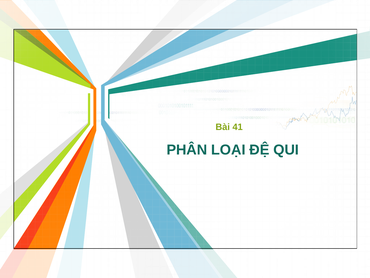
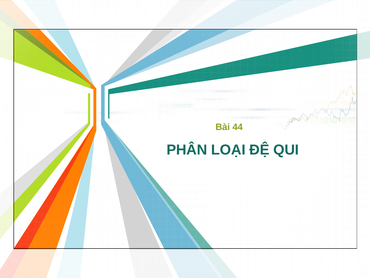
41: 41 -> 44 (238, 127)
